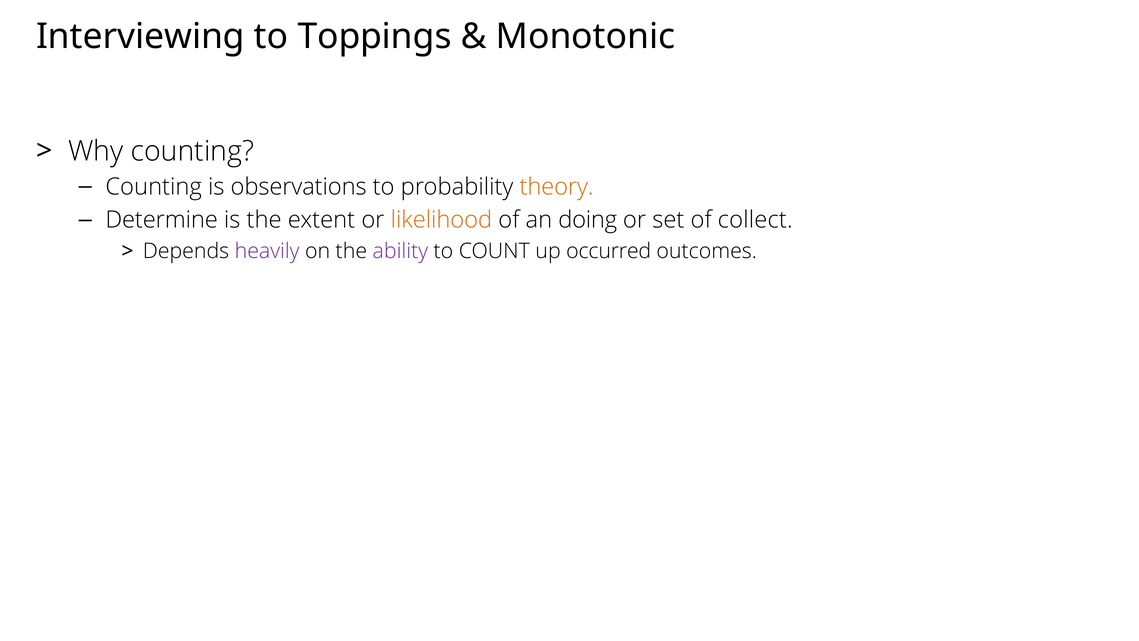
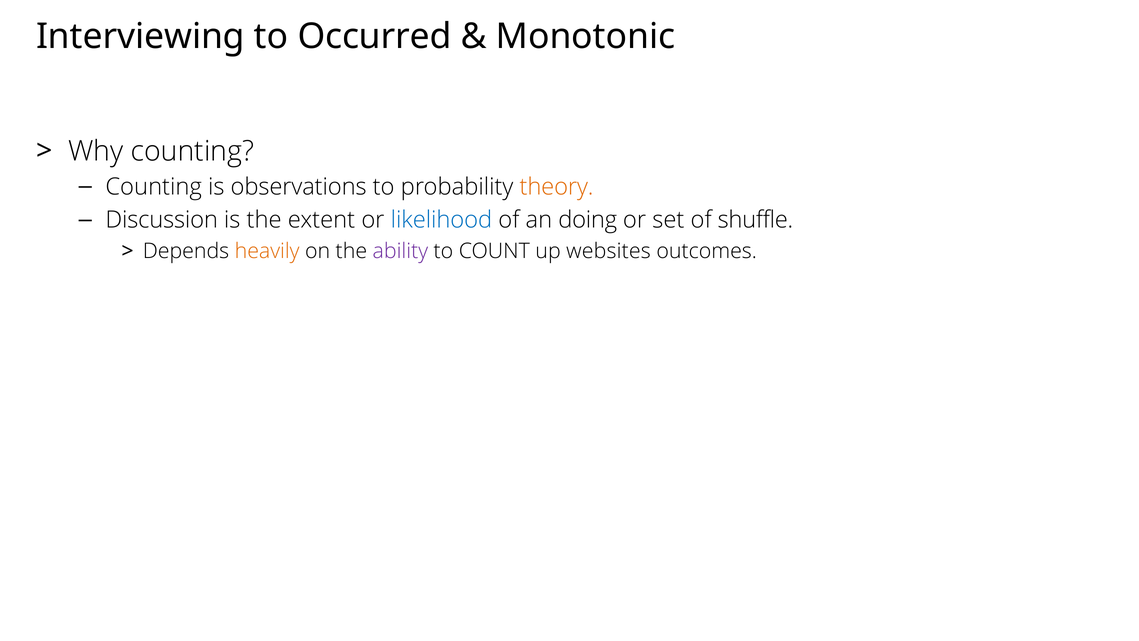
Toppings: Toppings -> Occurred (375, 37)
Determine: Determine -> Discussion (162, 220)
likelihood colour: orange -> blue (441, 220)
collect: collect -> shuffle (755, 220)
heavily colour: purple -> orange (267, 251)
occurred: occurred -> websites (609, 251)
